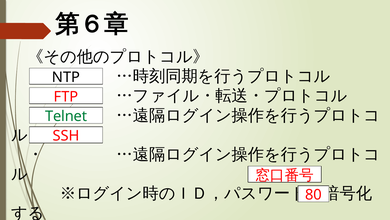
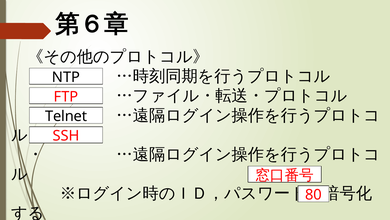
Telnet colour: green -> black (66, 116)
